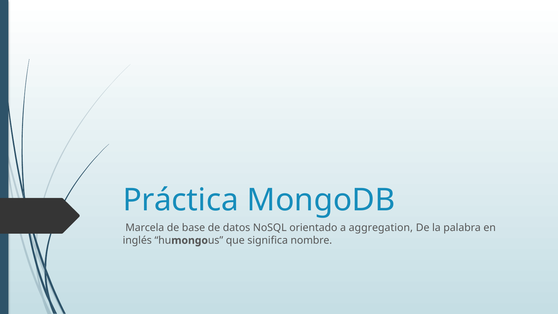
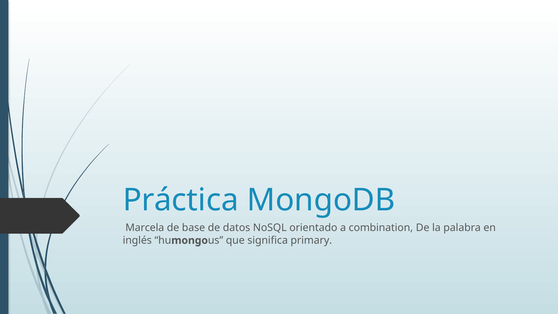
aggregation: aggregation -> combination (381, 228)
nombre: nombre -> primary (311, 240)
